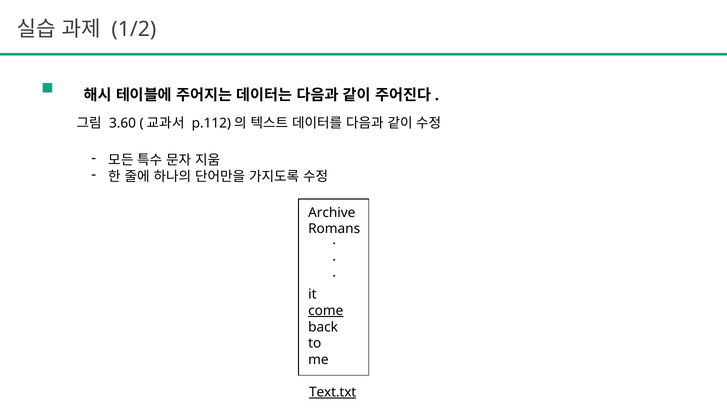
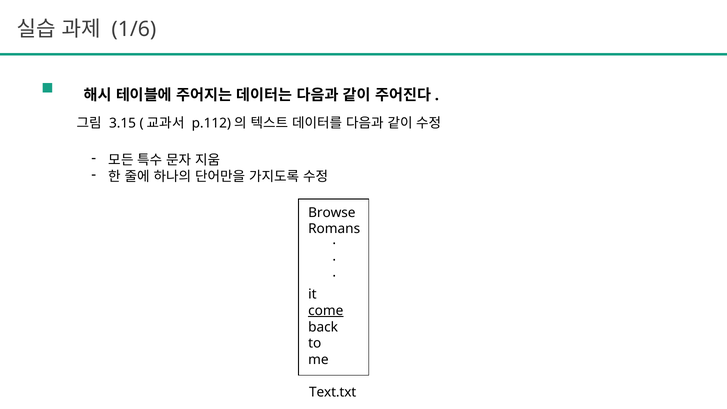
1/2: 1/2 -> 1/6 (134, 29)
3.60: 3.60 -> 3.15 (123, 123)
Archive: Archive -> Browse (332, 213)
Text.txt underline: present -> none (333, 392)
